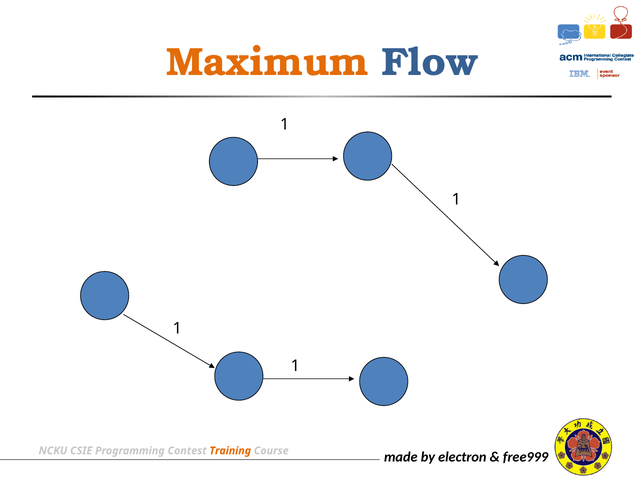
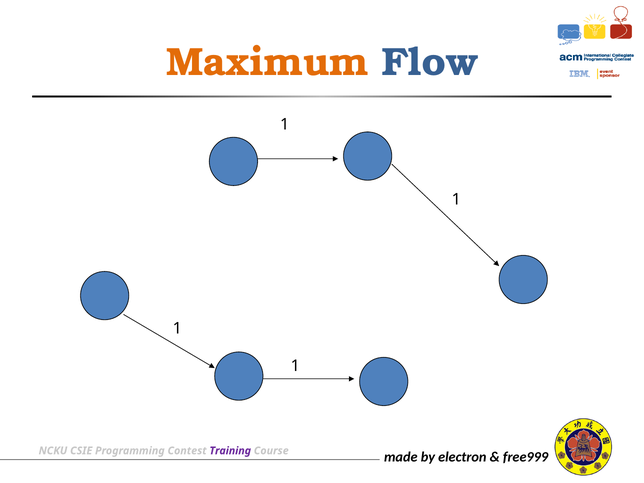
Training colour: orange -> purple (230, 451)
